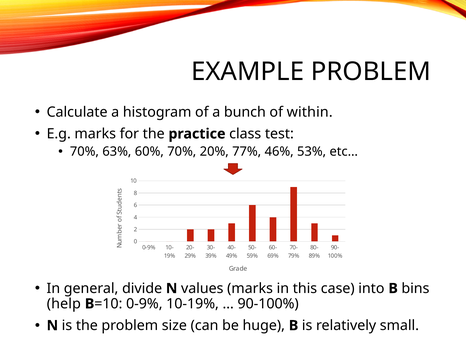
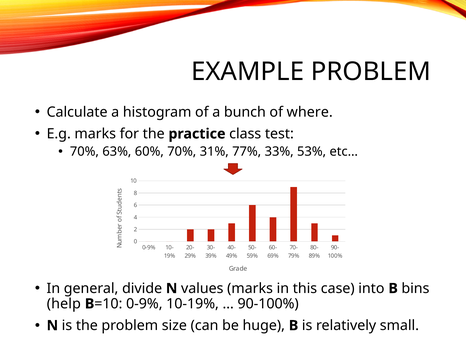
within: within -> where (310, 112)
20%: 20% -> 31% (214, 152)
46%: 46% -> 33% (279, 152)
